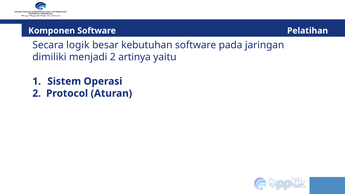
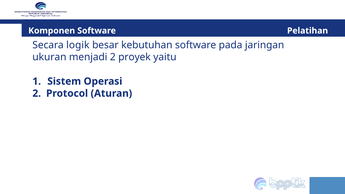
dimiliki: dimiliki -> ukuran (49, 57)
artinya: artinya -> proyek (134, 57)
